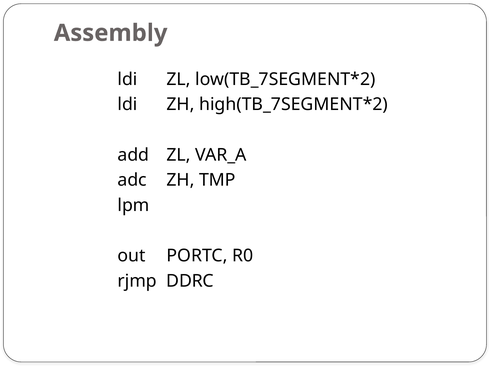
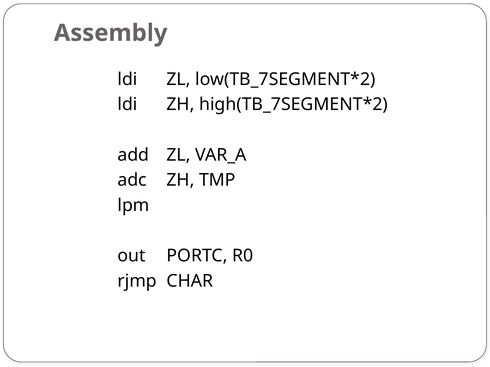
DDRC: DDRC -> CHAR (190, 281)
